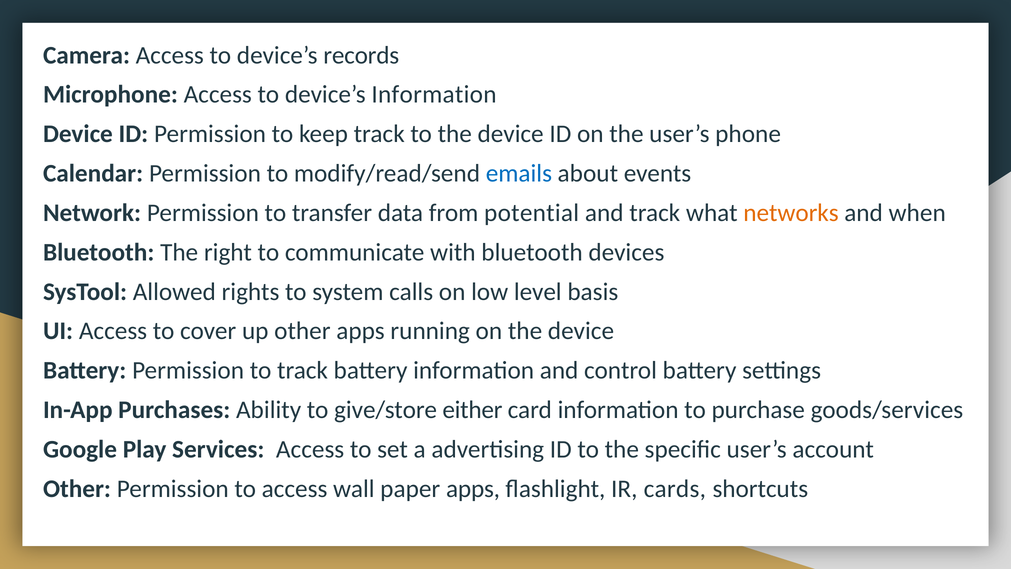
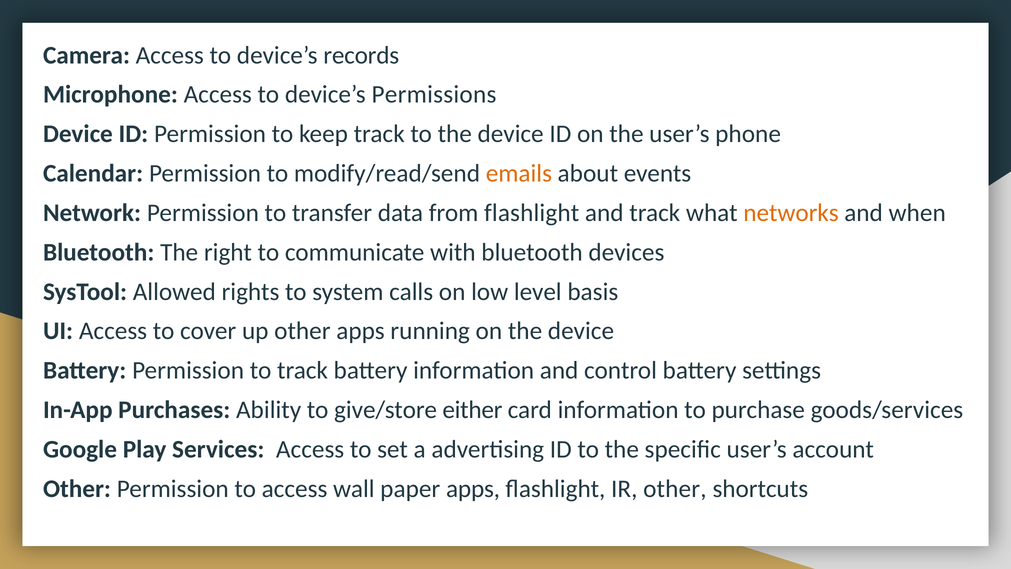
device’s Information: Information -> Permissions (434, 95)
emails colour: blue -> orange (519, 173)
from potential: potential -> flashlight (532, 213)
IR cards: cards -> other (675, 489)
